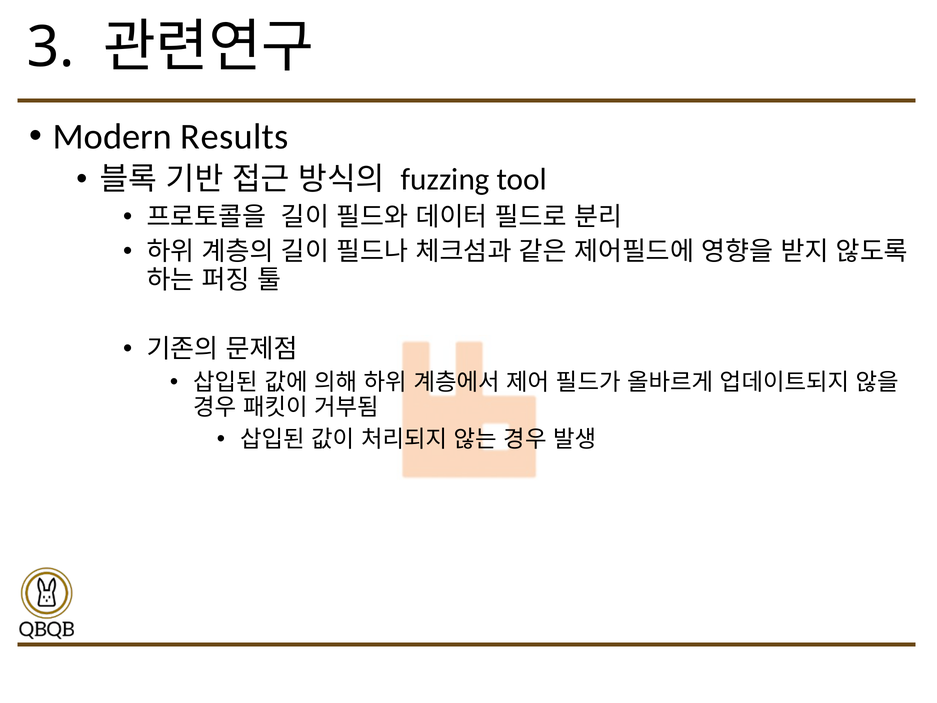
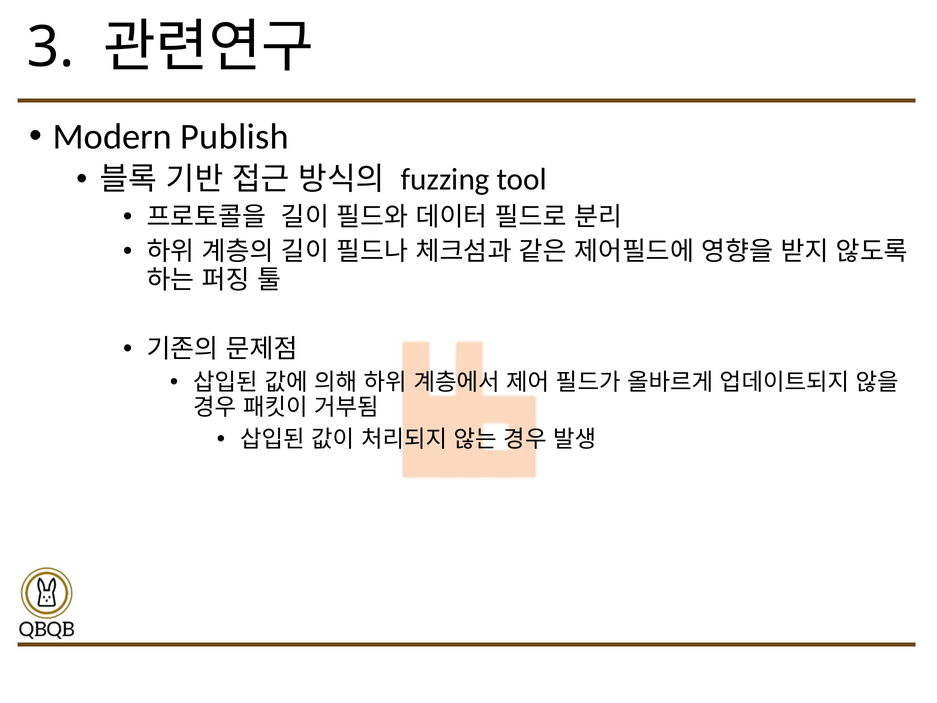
Results: Results -> Publish (235, 136)
